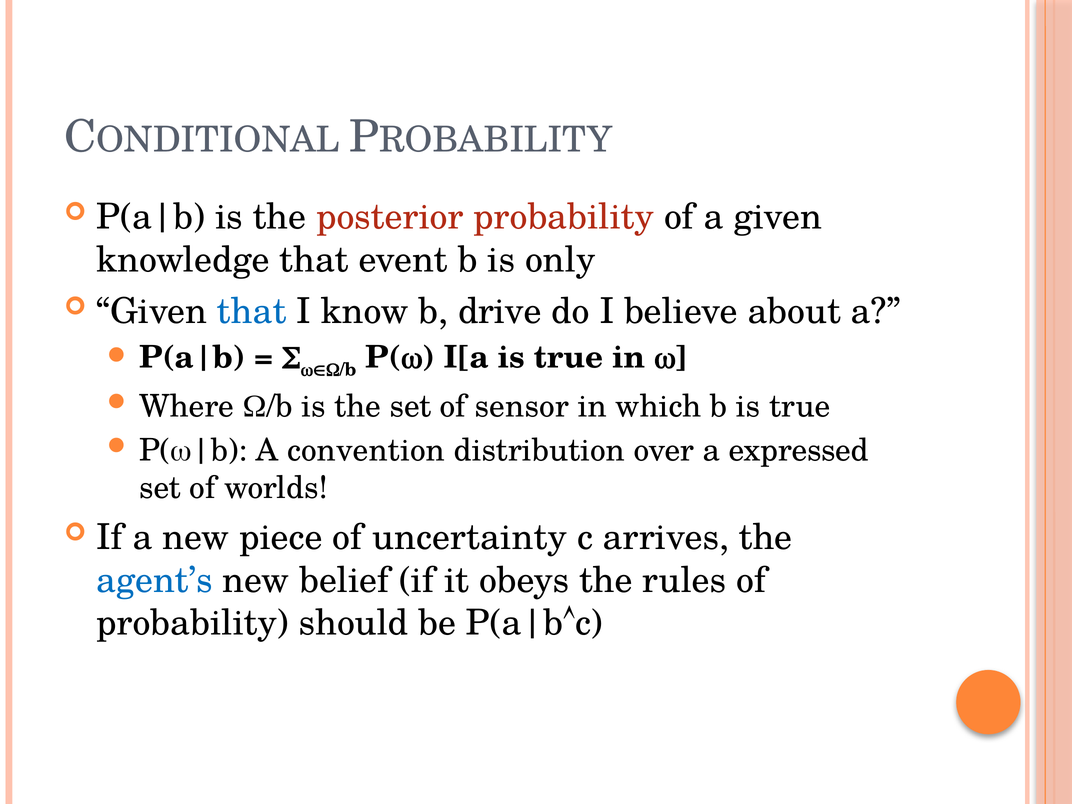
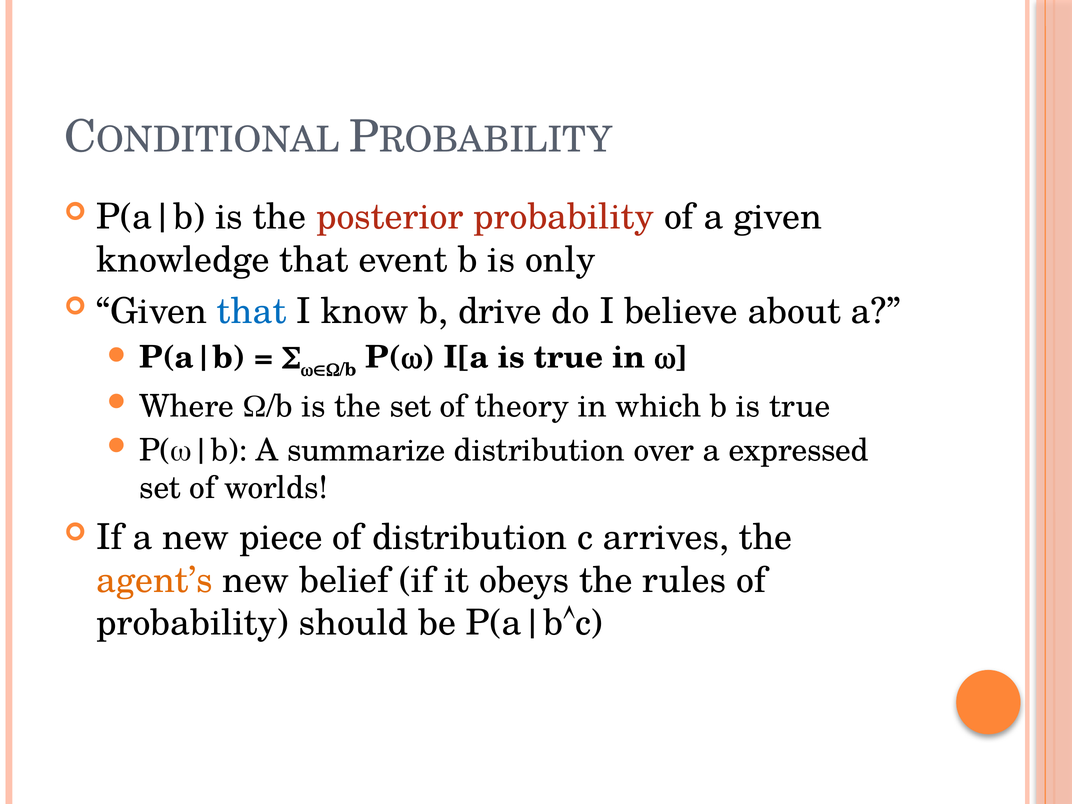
sensor: sensor -> theory (522, 407)
convention: convention -> summarize (366, 450)
of uncertainty: uncertainty -> distribution (470, 537)
agent’s colour: blue -> orange (154, 580)
